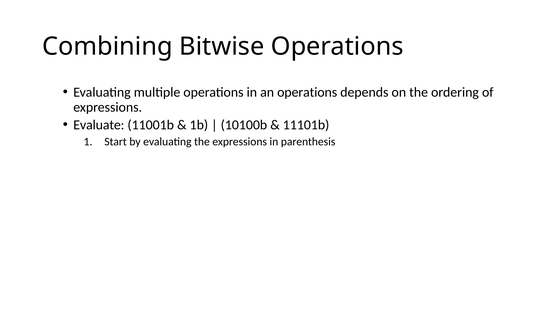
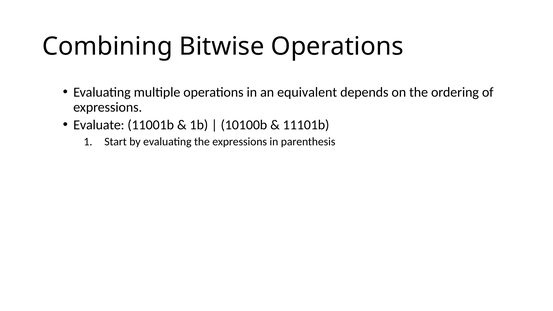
an operations: operations -> equivalent (307, 92)
